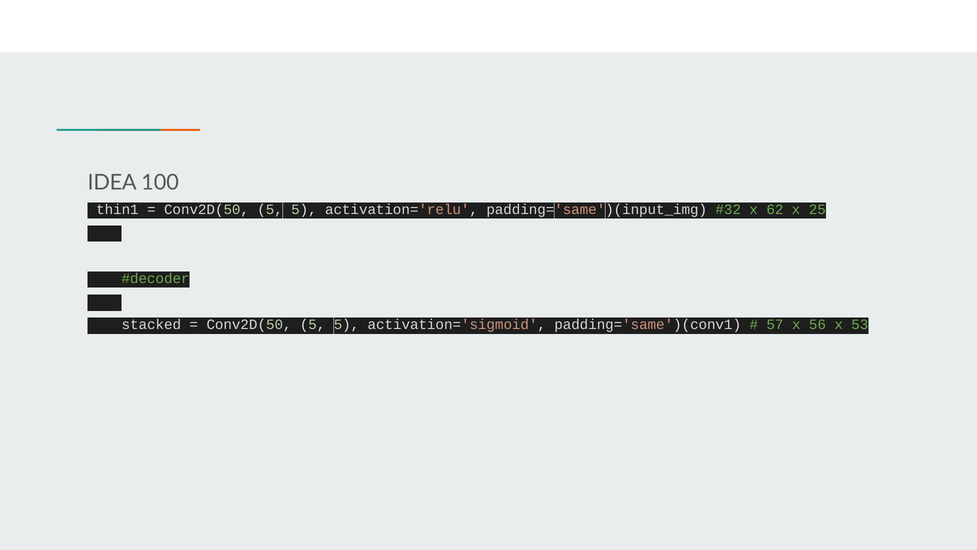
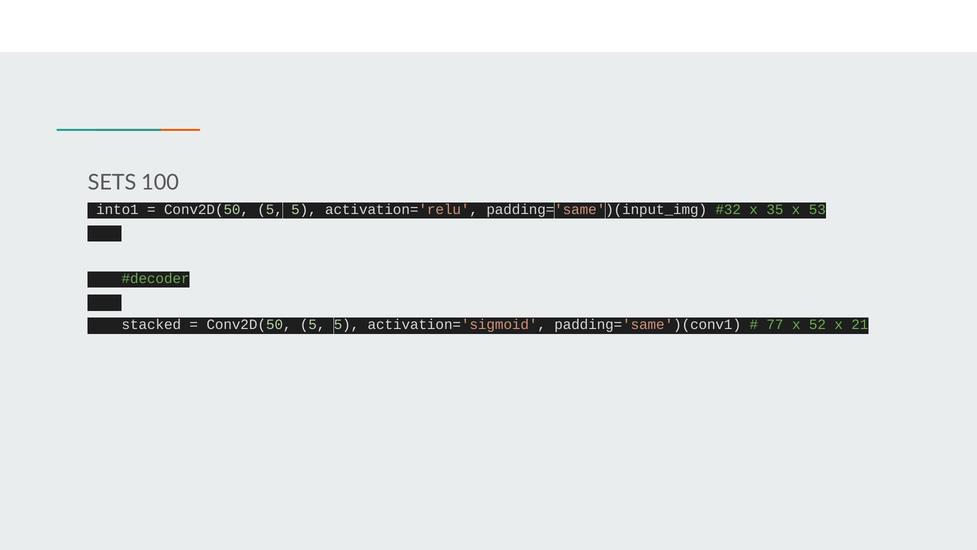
IDEA: IDEA -> SETS (112, 182)
thin1: thin1 -> into1 (117, 209)
62: 62 -> 35 (775, 209)
25: 25 -> 53 (817, 209)
57: 57 -> 77 (775, 325)
56: 56 -> 52 (817, 325)
53: 53 -> 21 (860, 325)
